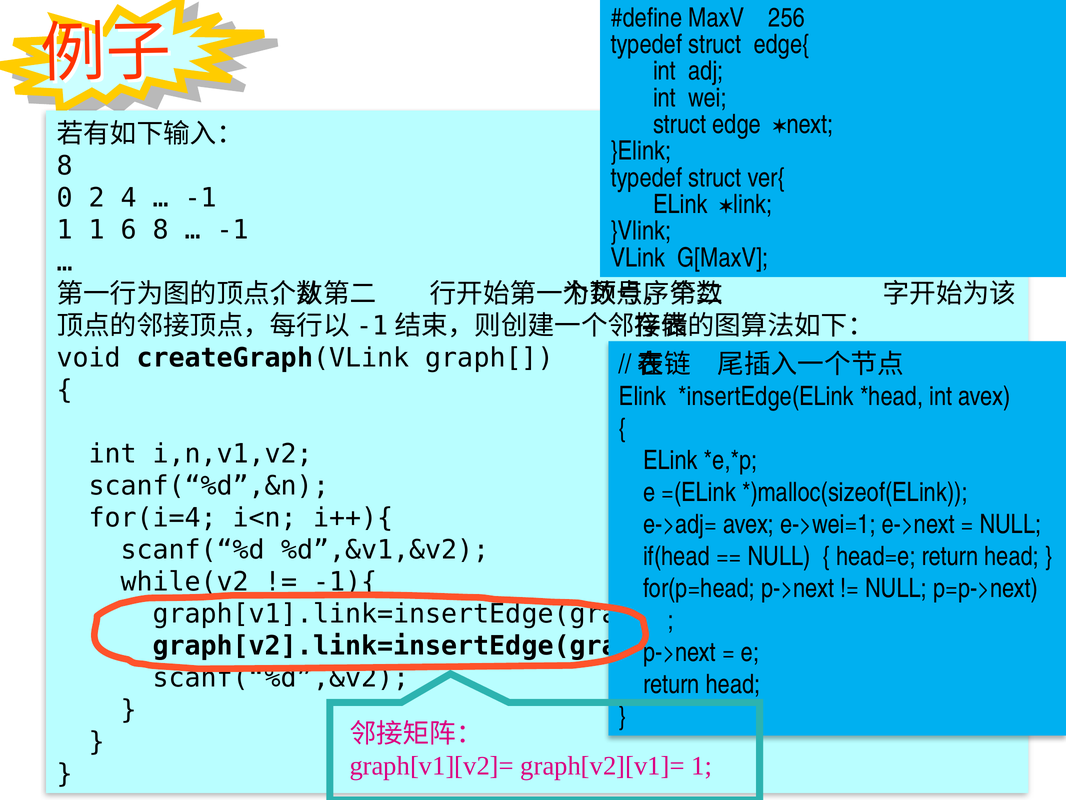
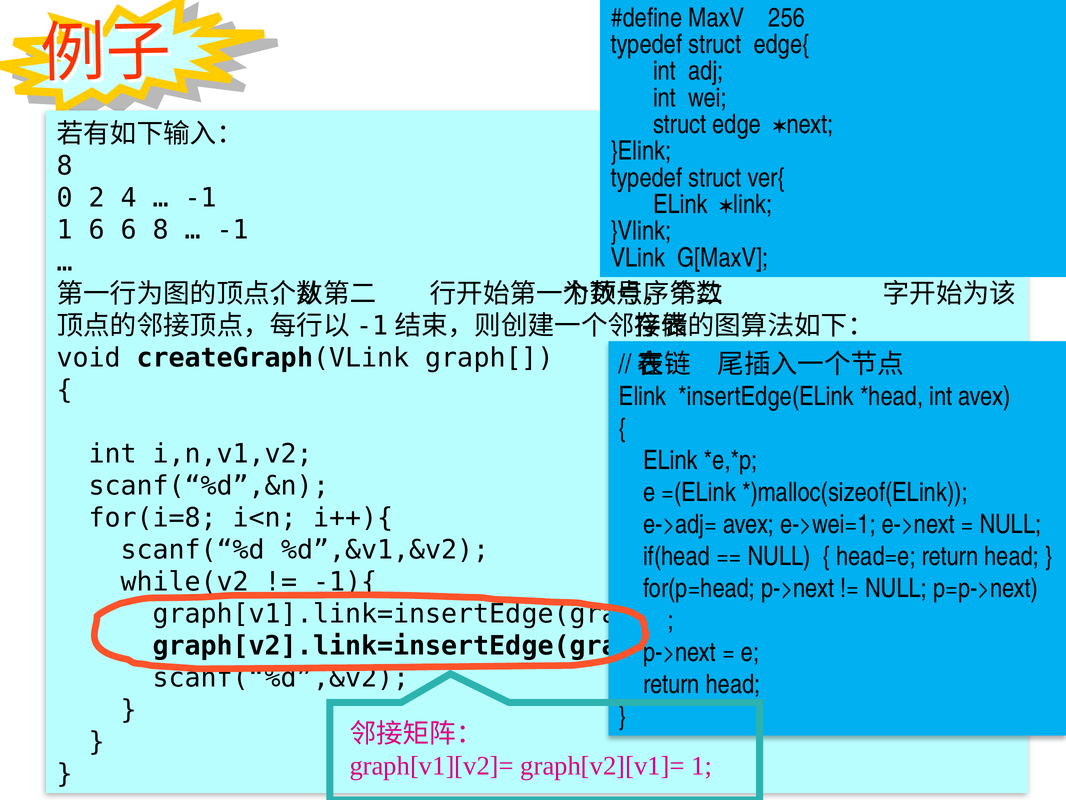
1 1: 1 -> 6 (97, 230)
for(i=4: for(i=4 -> for(i=8 (153, 517)
